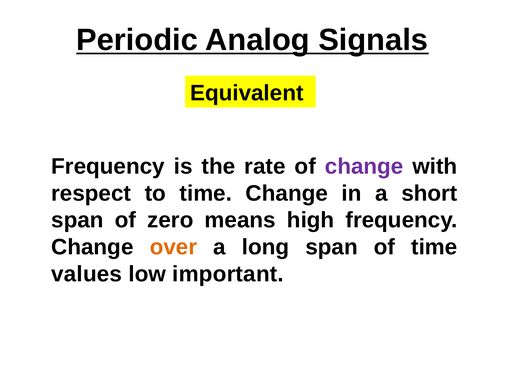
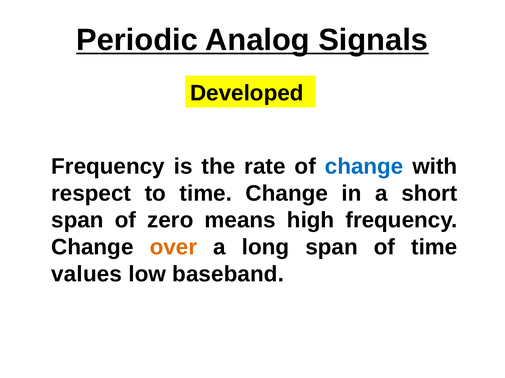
Equivalent: Equivalent -> Developed (247, 93)
change colour: purple -> blue (364, 167)
important: important -> baseband (228, 275)
